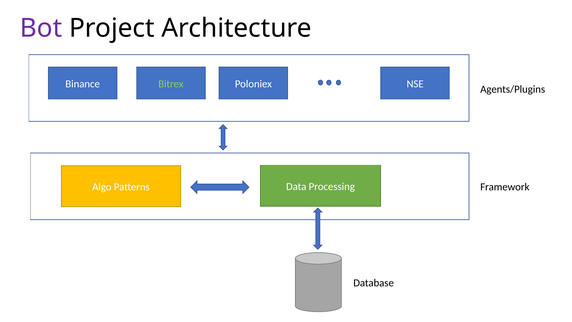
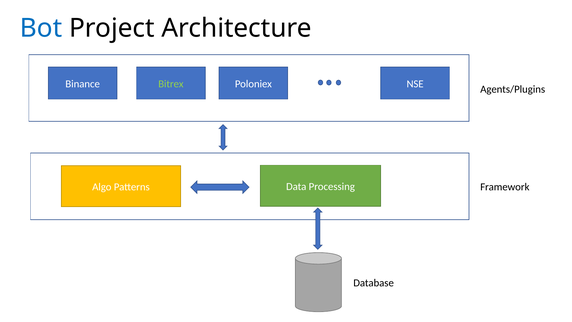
Bot colour: purple -> blue (41, 28)
